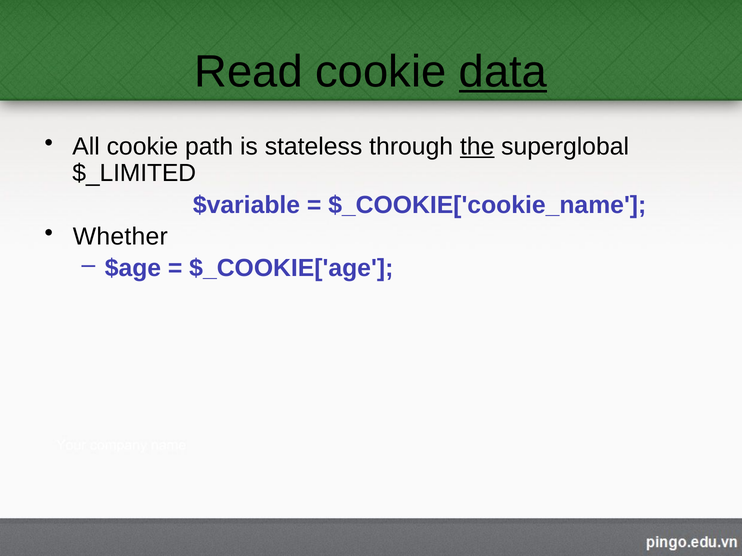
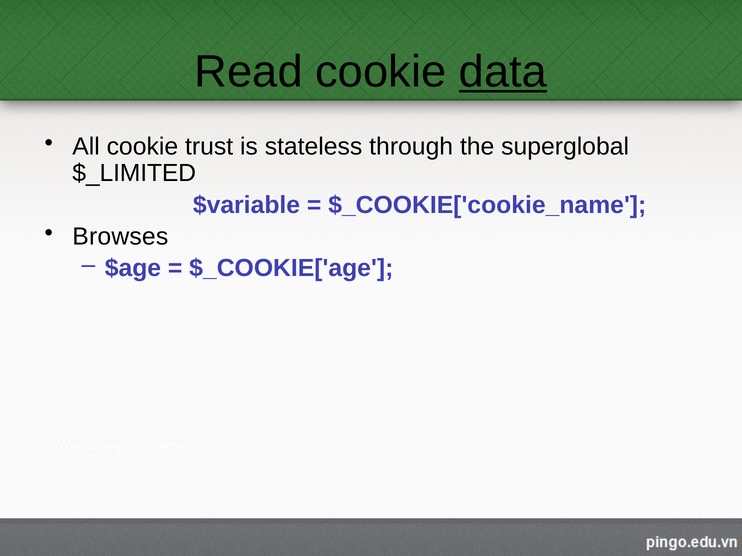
path: path -> trust (209, 147)
the underline: present -> none (477, 147)
Whether: Whether -> Browses (120, 237)
